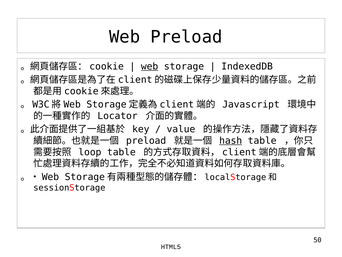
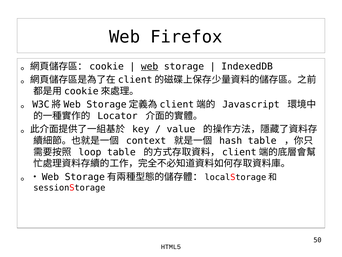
Web Preload: Preload -> Firefox (186, 37)
preload: preload -> context (146, 140)
hash underline: present -> none (231, 140)
